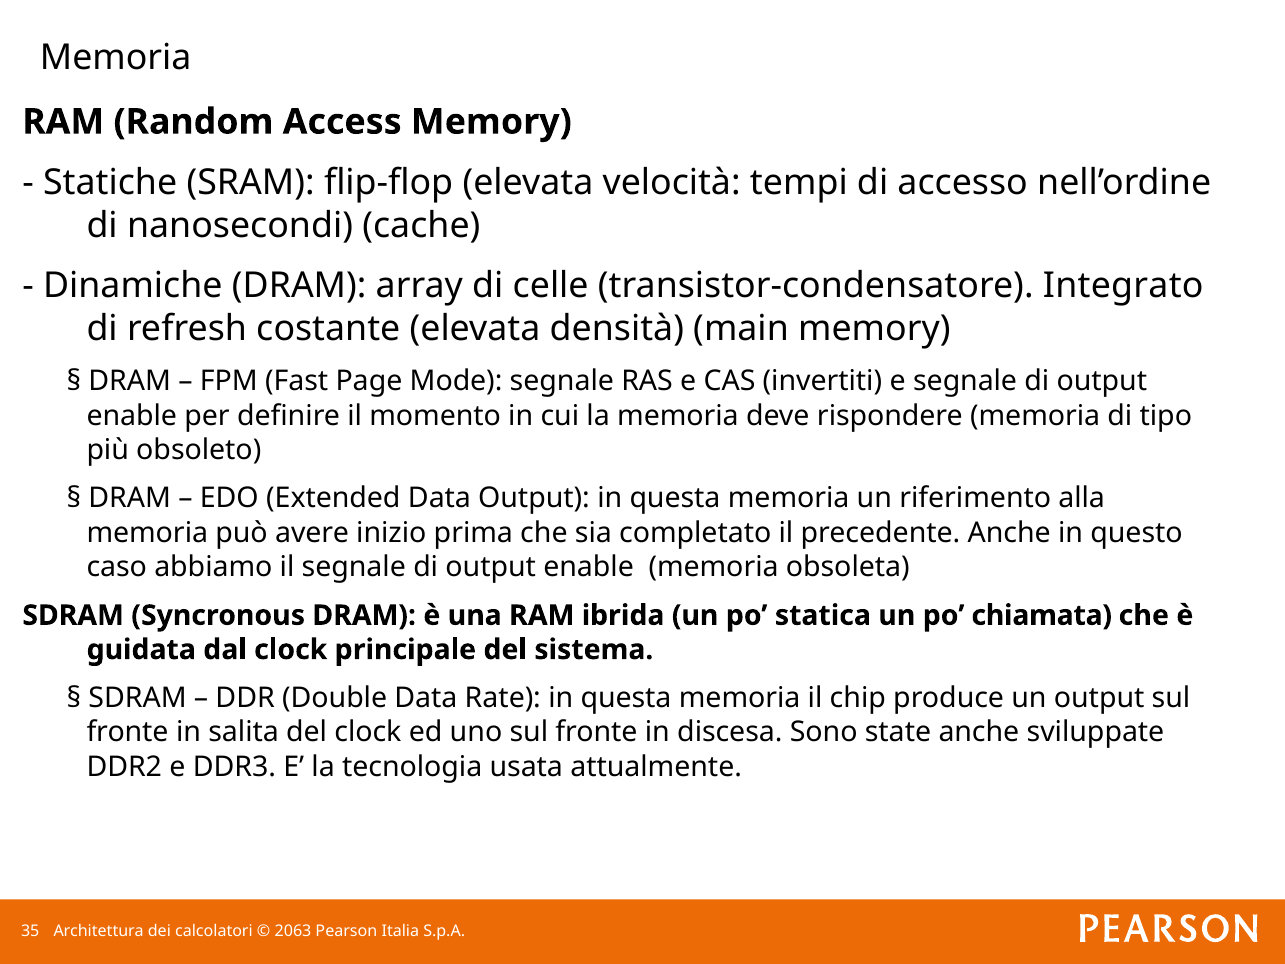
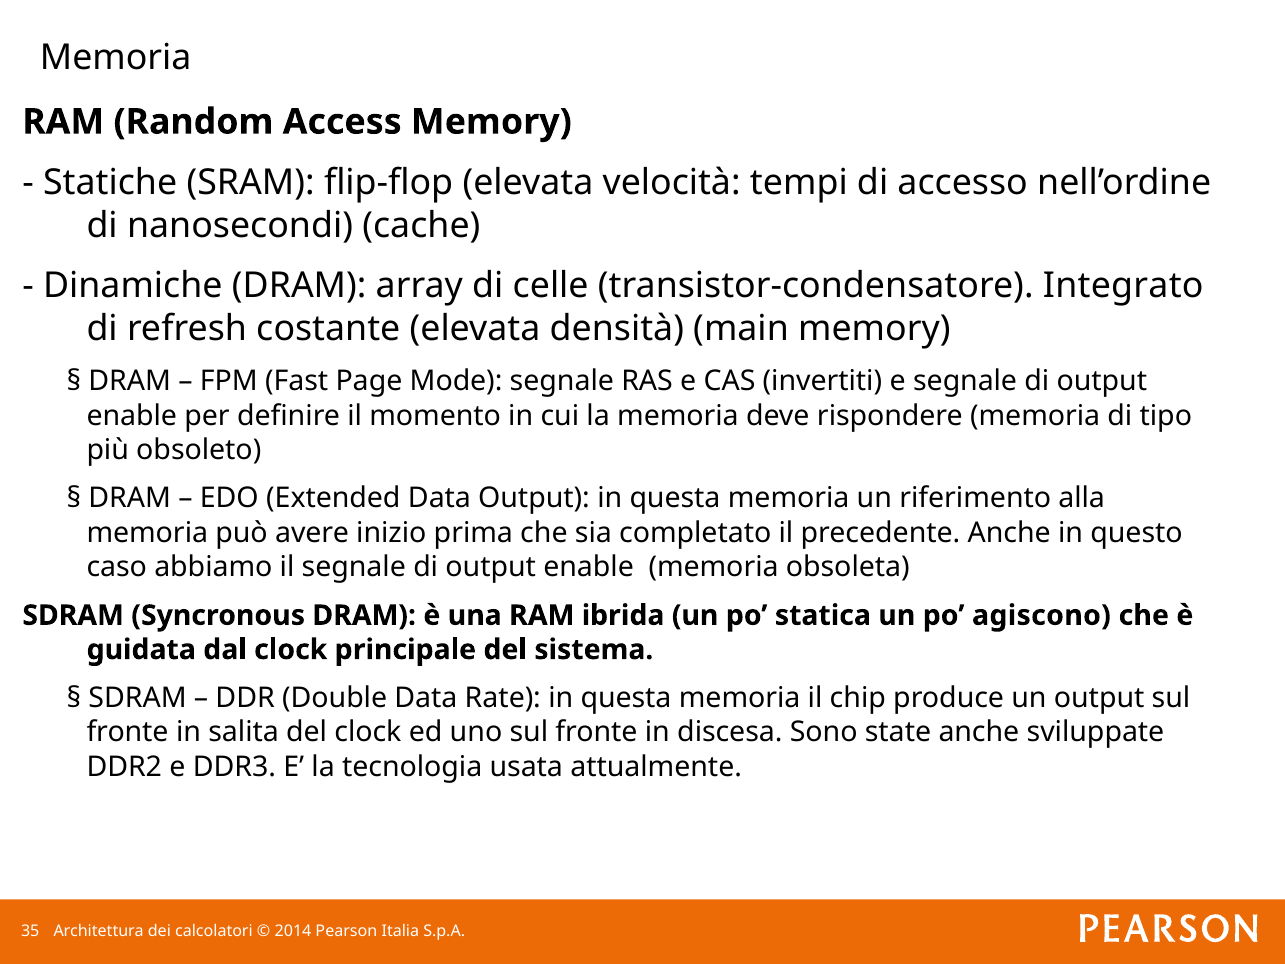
chiamata: chiamata -> agiscono (1041, 615)
2063: 2063 -> 2014 (293, 931)
